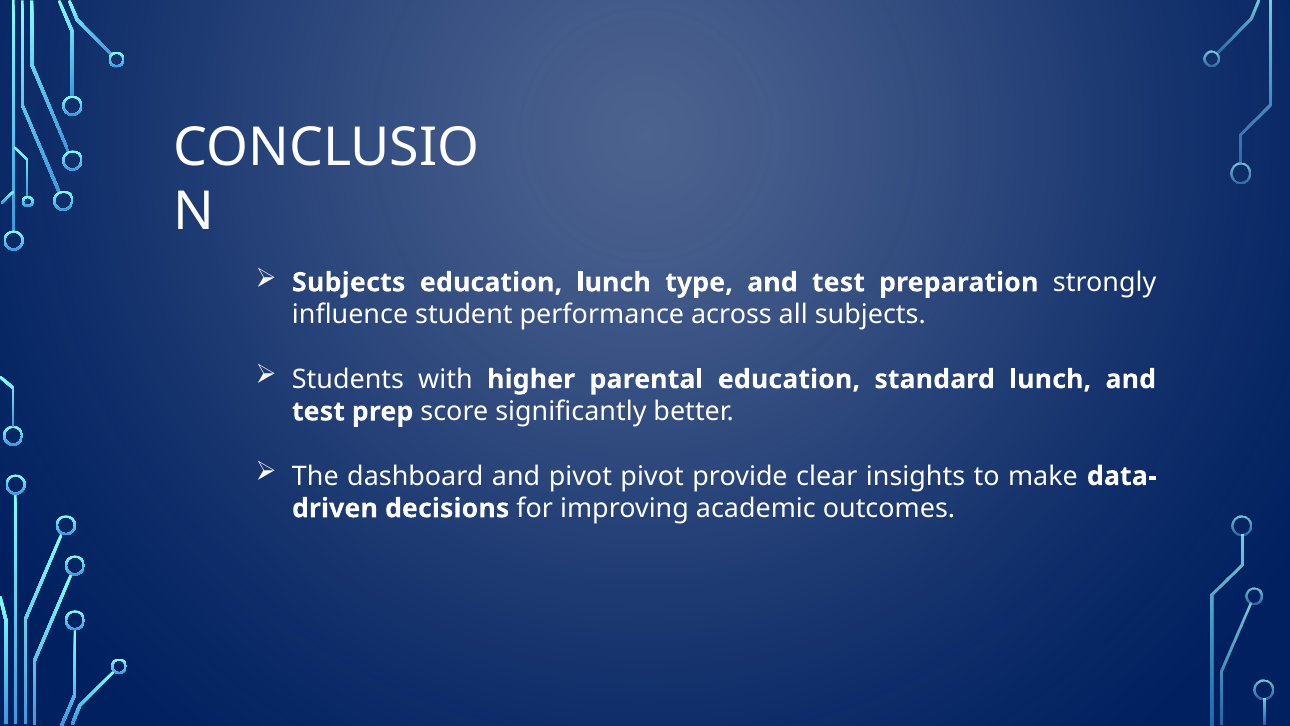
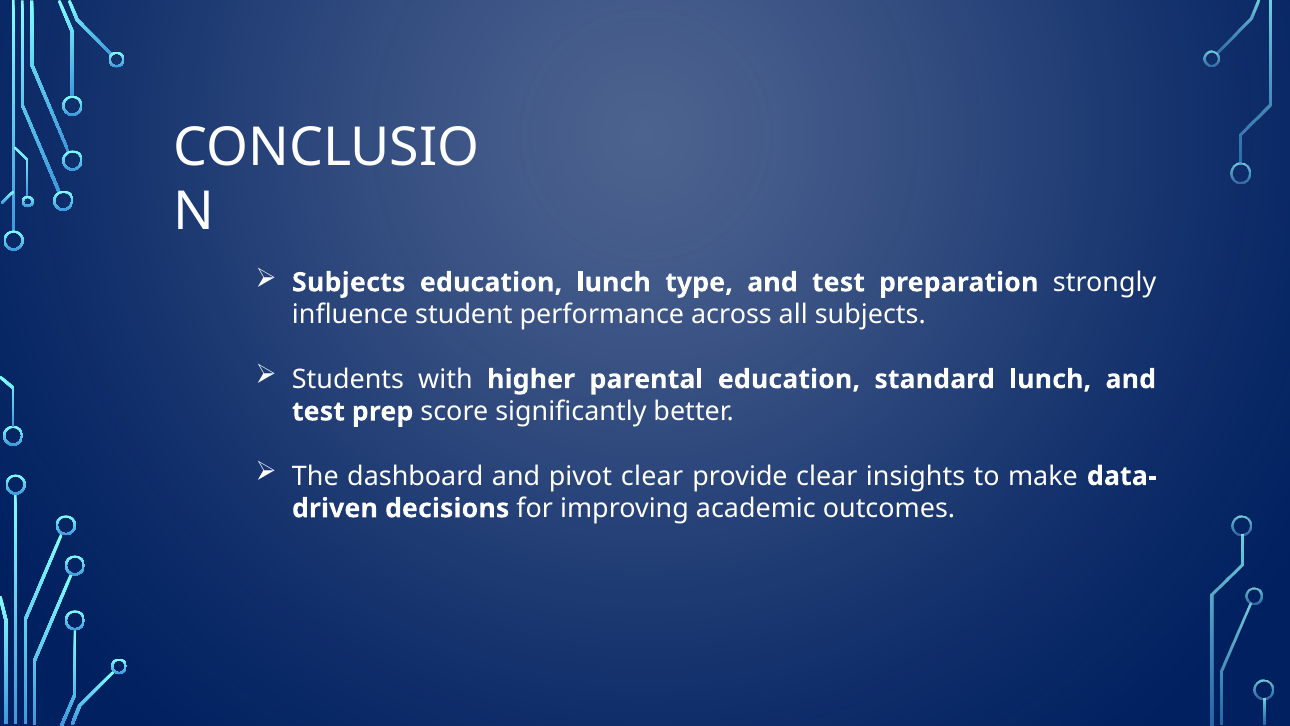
pivot pivot: pivot -> clear (652, 476)
